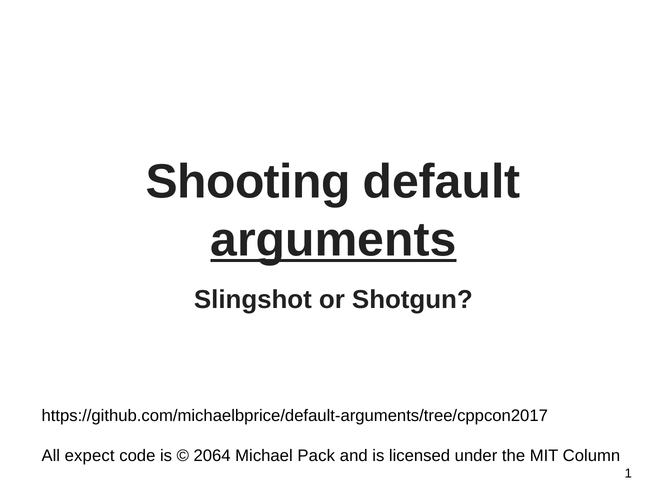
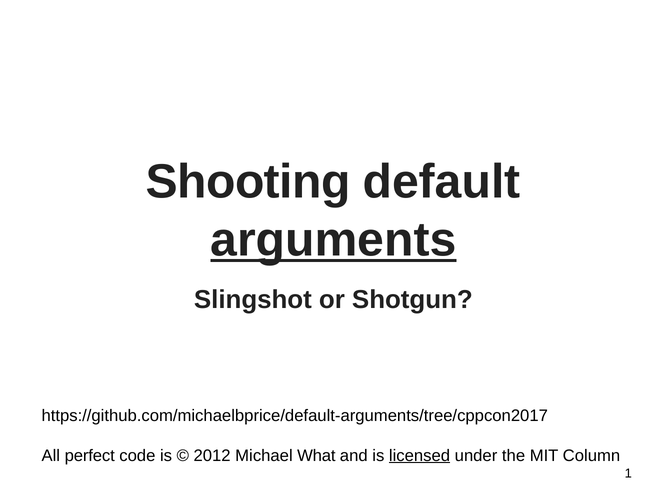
expect: expect -> perfect (90, 456)
2064: 2064 -> 2012 (212, 456)
Pack: Pack -> What (316, 456)
licensed underline: none -> present (420, 456)
